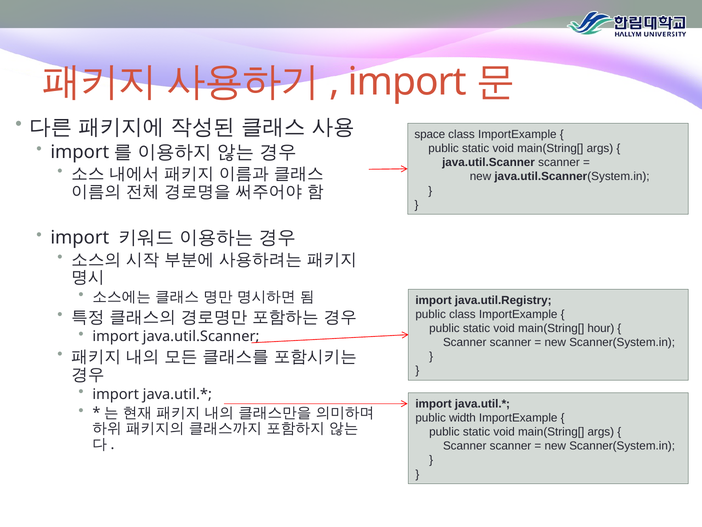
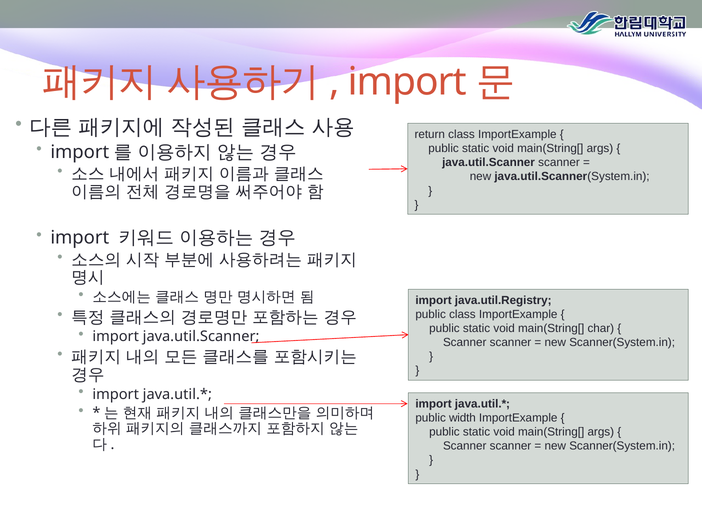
space: space -> return (430, 134)
hour: hour -> char (601, 328)
